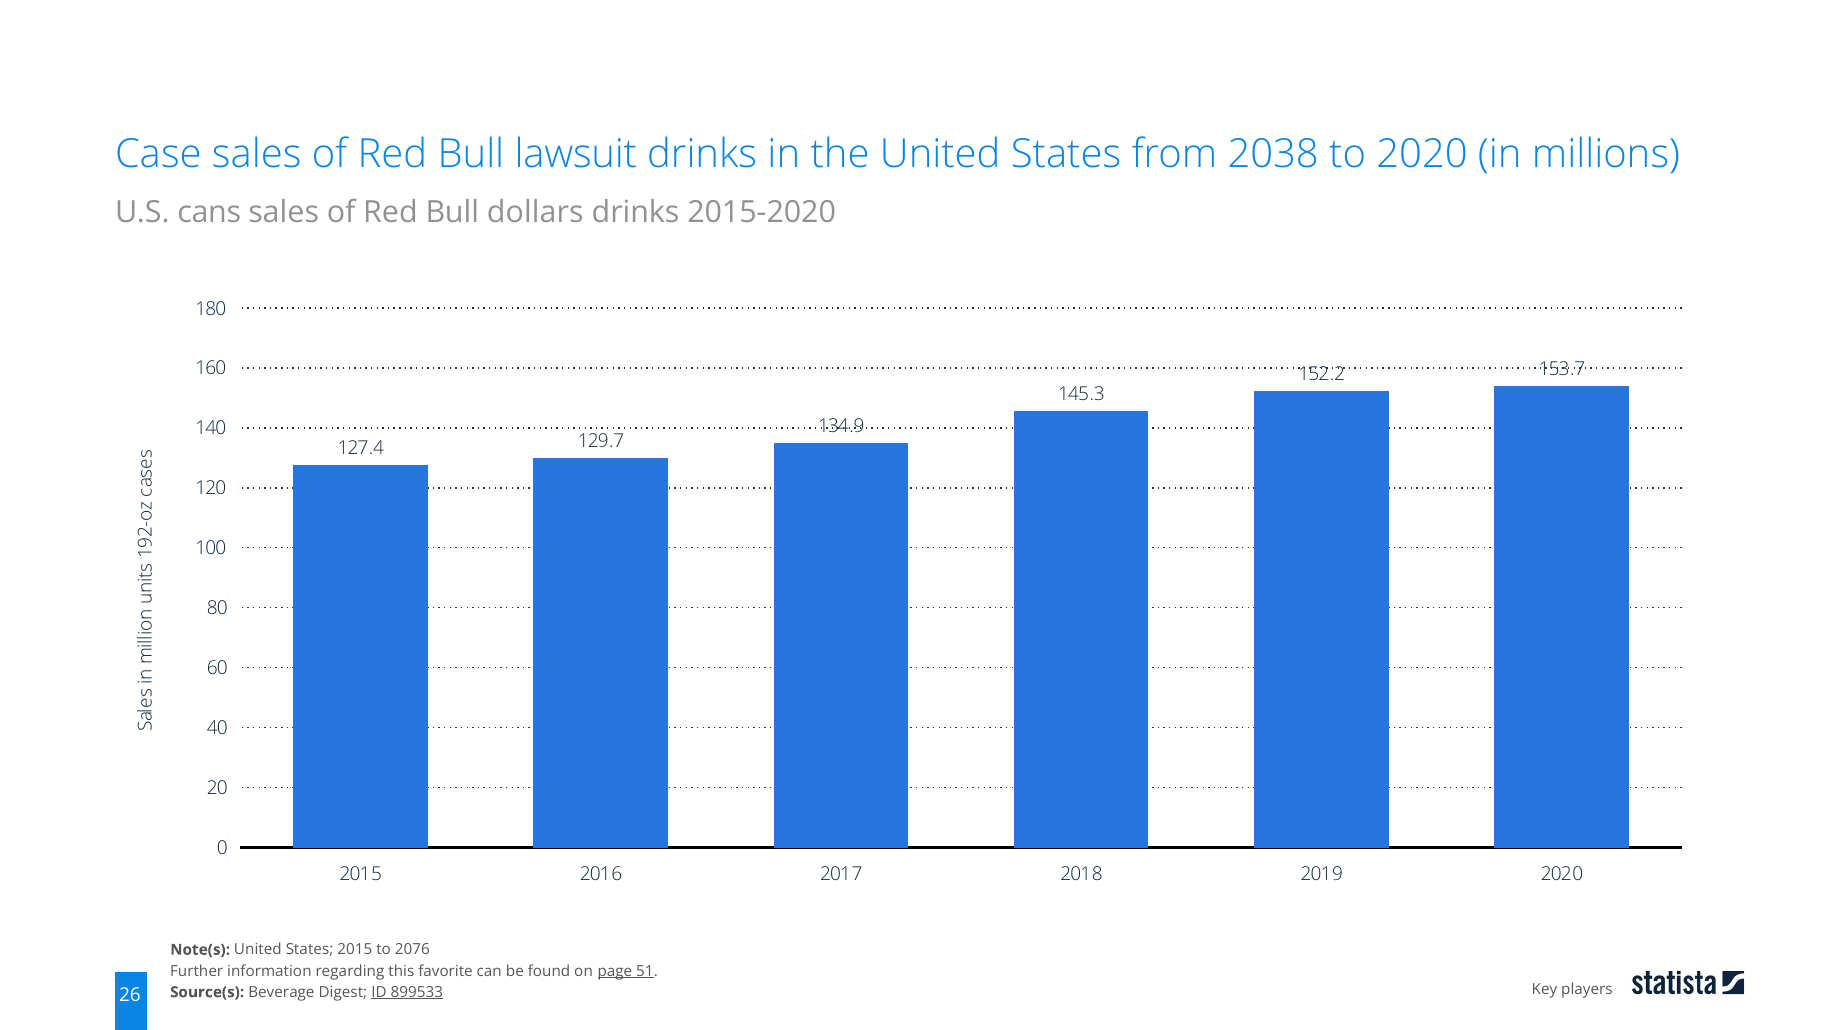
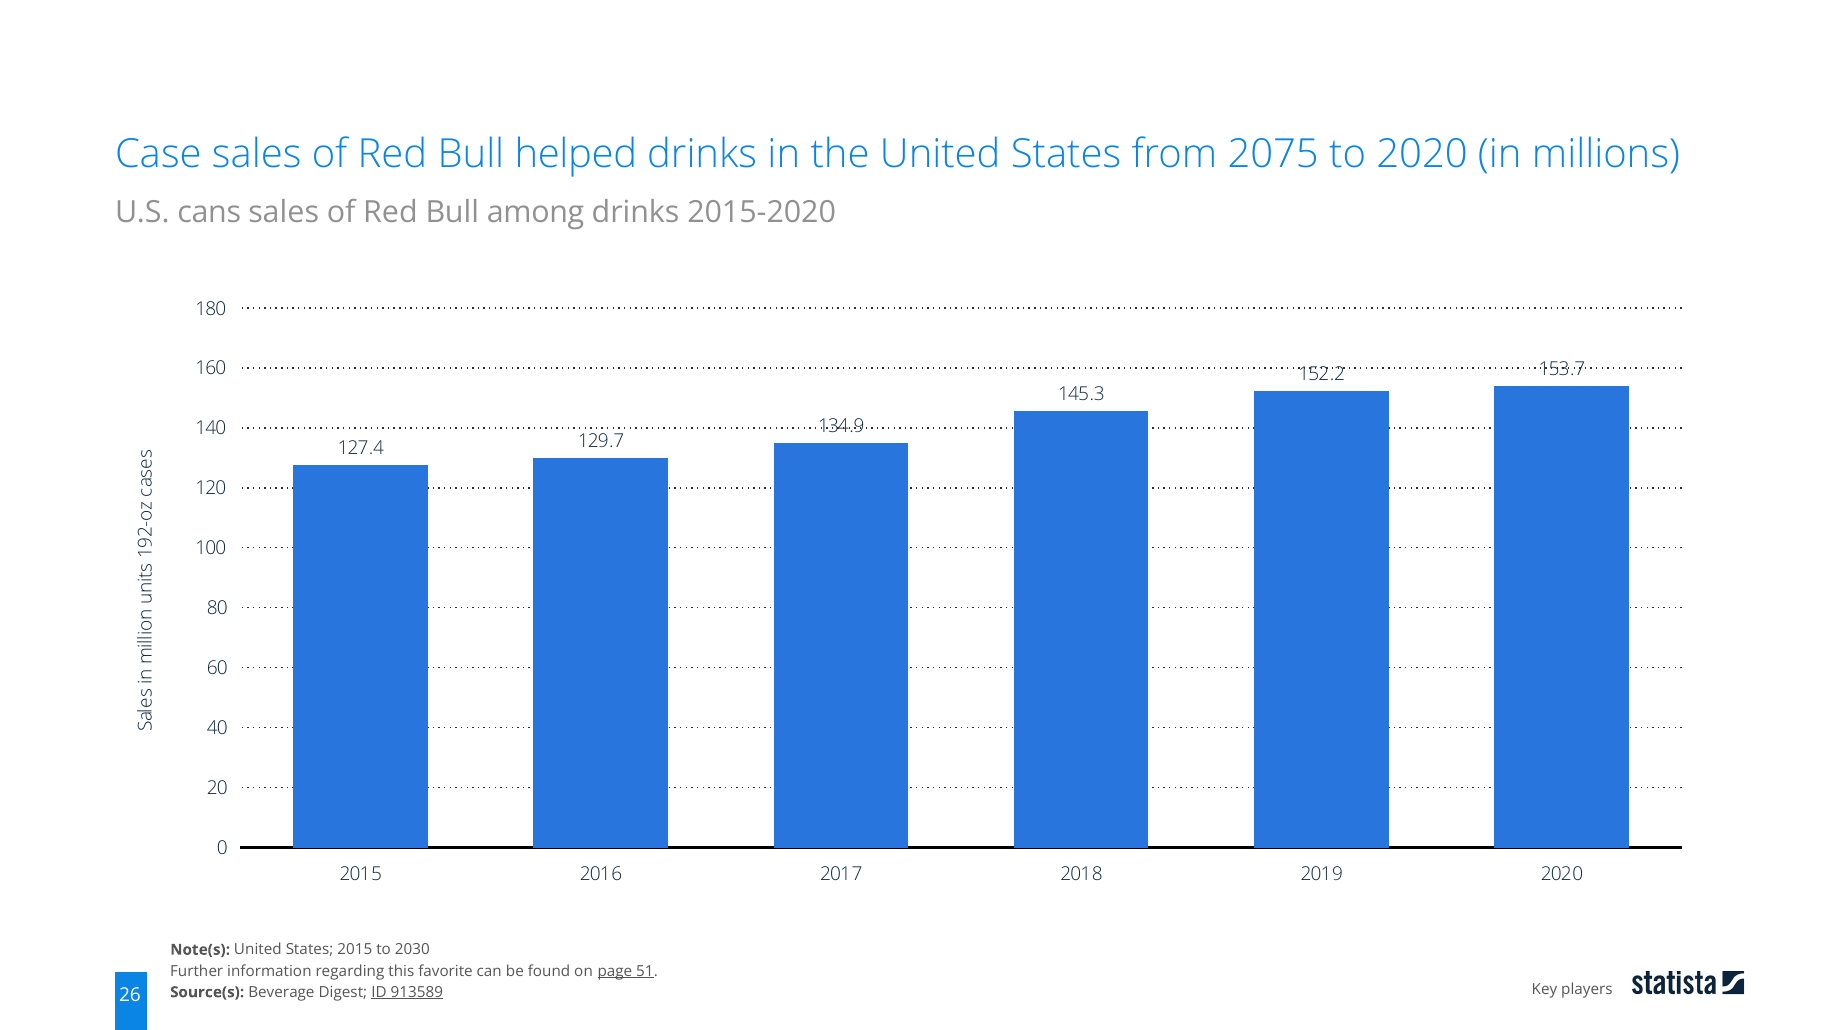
lawsuit: lawsuit -> helped (576, 154)
2038: 2038 -> 2075 (1273, 154)
dollars: dollars -> among (535, 212)
2076: 2076 -> 2030 (412, 949)
899533: 899533 -> 913589 (417, 992)
